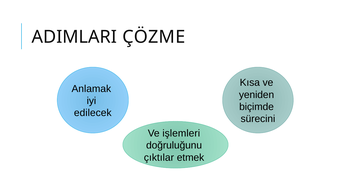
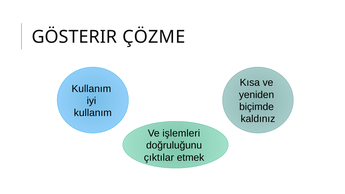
ADIMLARI: ADIMLARI -> GÖSTERIR (74, 37)
Anlamak: Anlamak -> Kullanım (91, 89)
edilecek: edilecek -> kullanım (93, 113)
sürecini: sürecini -> kaldınız (258, 119)
